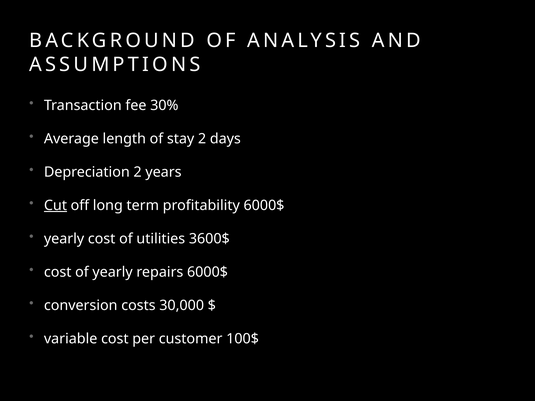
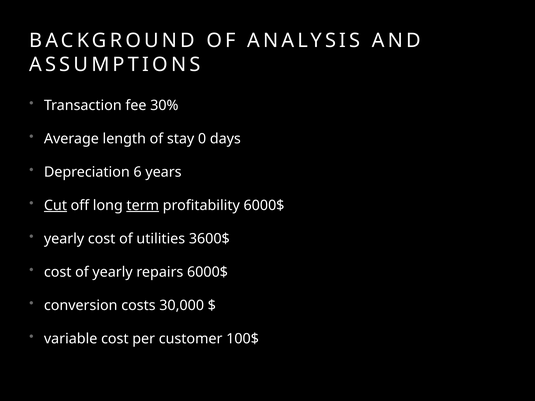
stay 2: 2 -> 0 (202, 139)
Depreciation 2: 2 -> 6 (138, 172)
term underline: none -> present (143, 206)
